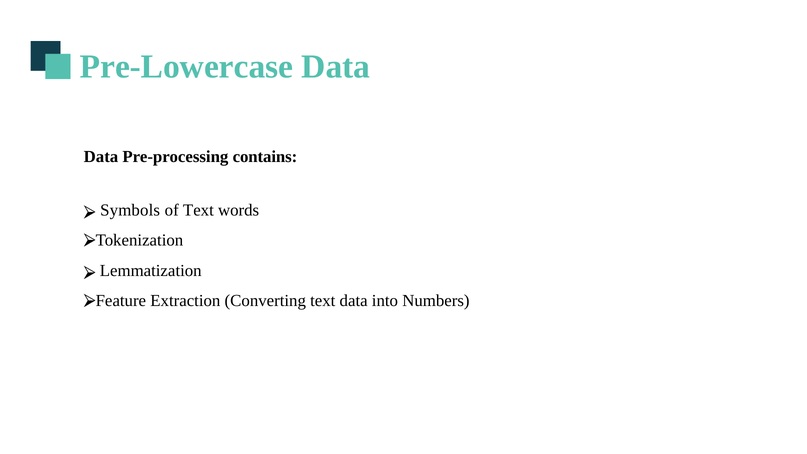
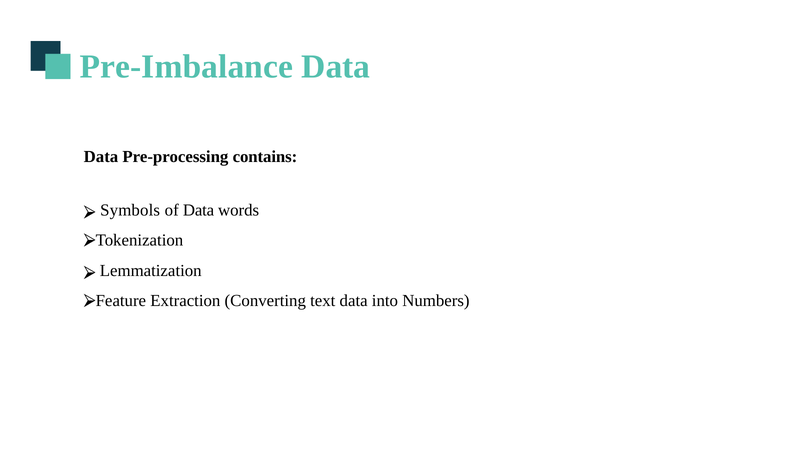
Pre-Lowercase: Pre-Lowercase -> Pre-Imbalance (186, 67)
of Text: Text -> Data (199, 210)
